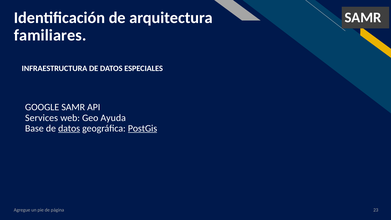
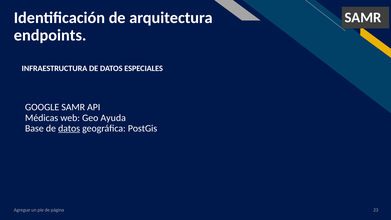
familiares: familiares -> endpoints (50, 35)
Services: Services -> Médicas (42, 118)
PostGis underline: present -> none (143, 128)
